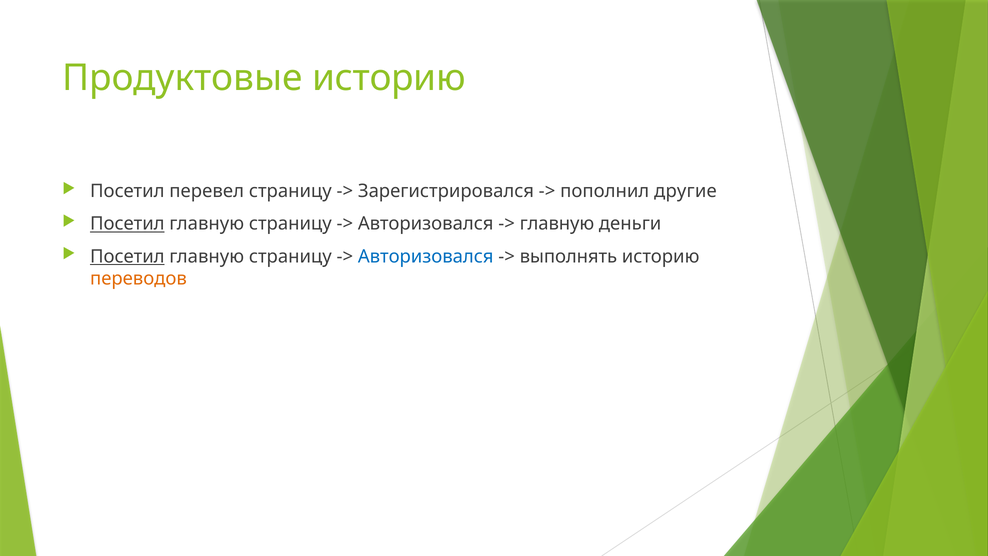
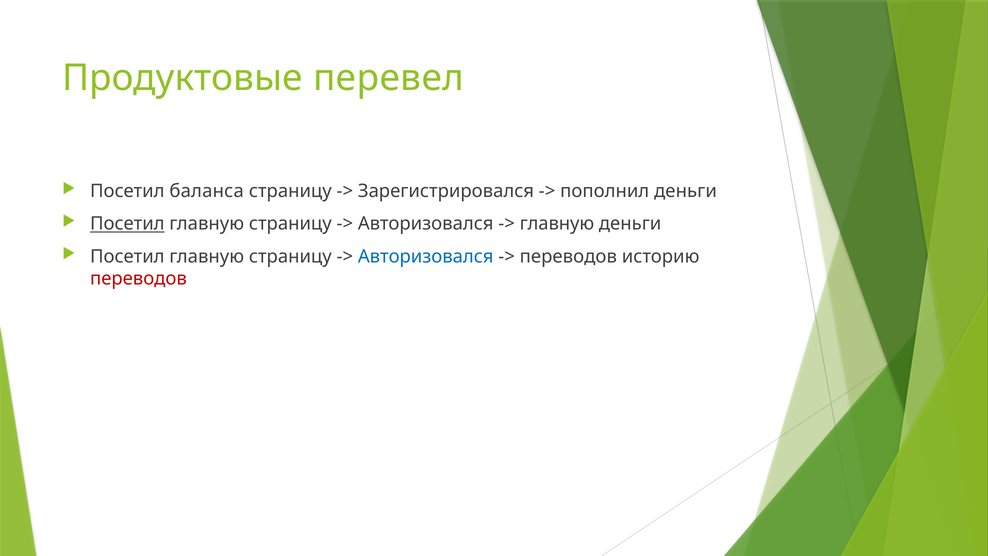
Продуктовые историю: историю -> перевел (389, 78)
перевел: перевел -> баланса (207, 191)
пополнил другие: другие -> деньги (685, 191)
Посетил underline: present -> none (127, 256)
выполнять: выполнять -> переводов (568, 256)
переводов colour: orange -> red (138, 278)
